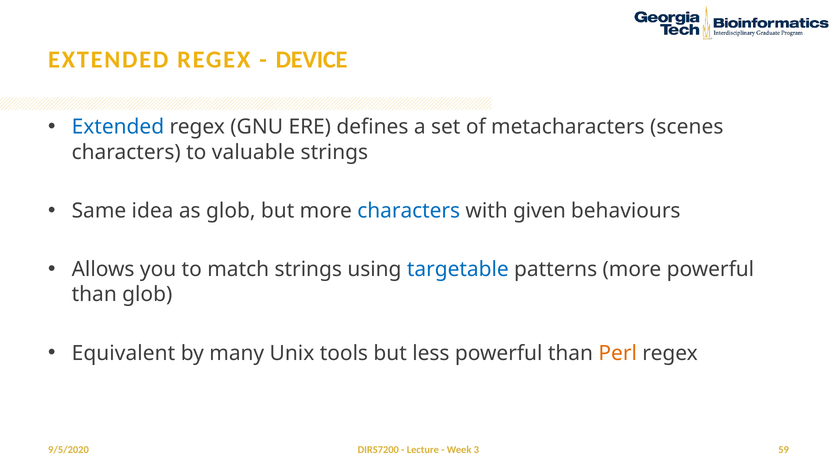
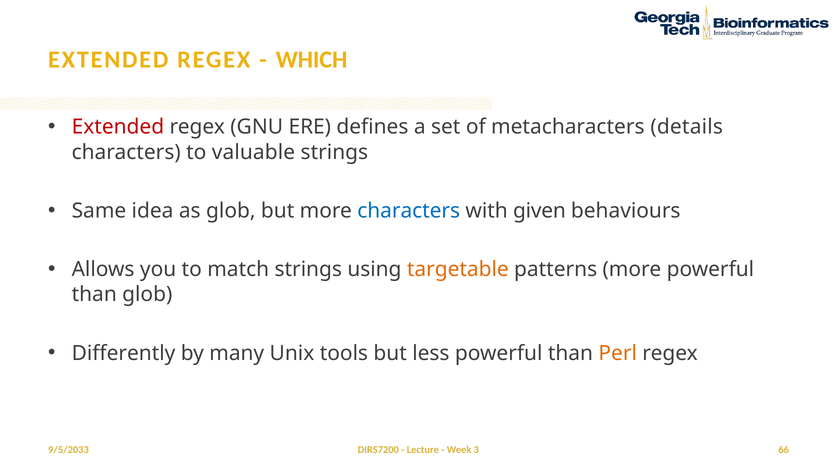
DEVICE: DEVICE -> WHICH (312, 60)
Extended colour: blue -> red (118, 127)
scenes: scenes -> details (687, 127)
targetable colour: blue -> orange (458, 269)
Equivalent: Equivalent -> Differently (124, 353)
59: 59 -> 66 (784, 450)
9/5/2020: 9/5/2020 -> 9/5/2033 (68, 450)
